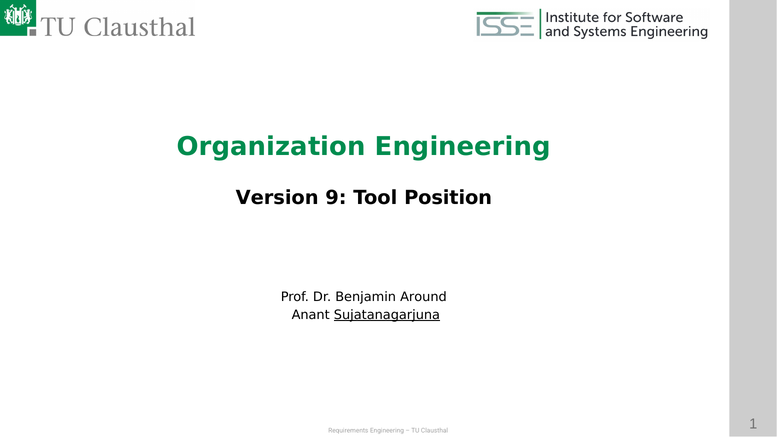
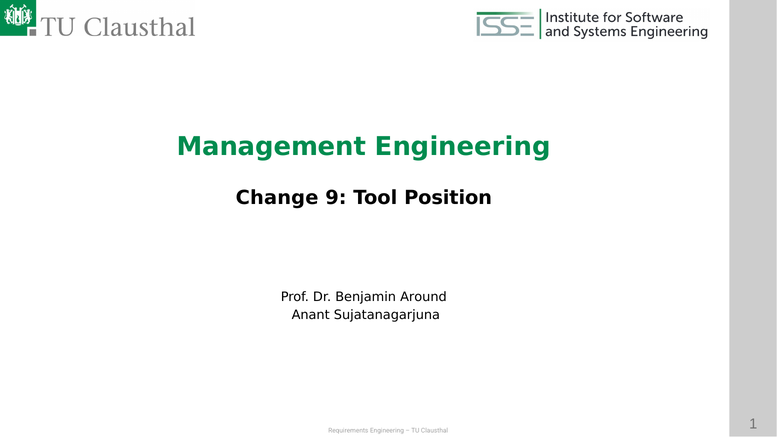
Organization: Organization -> Management (271, 147)
Version: Version -> Change (277, 198)
Sujatanagarjuna underline: present -> none (387, 315)
